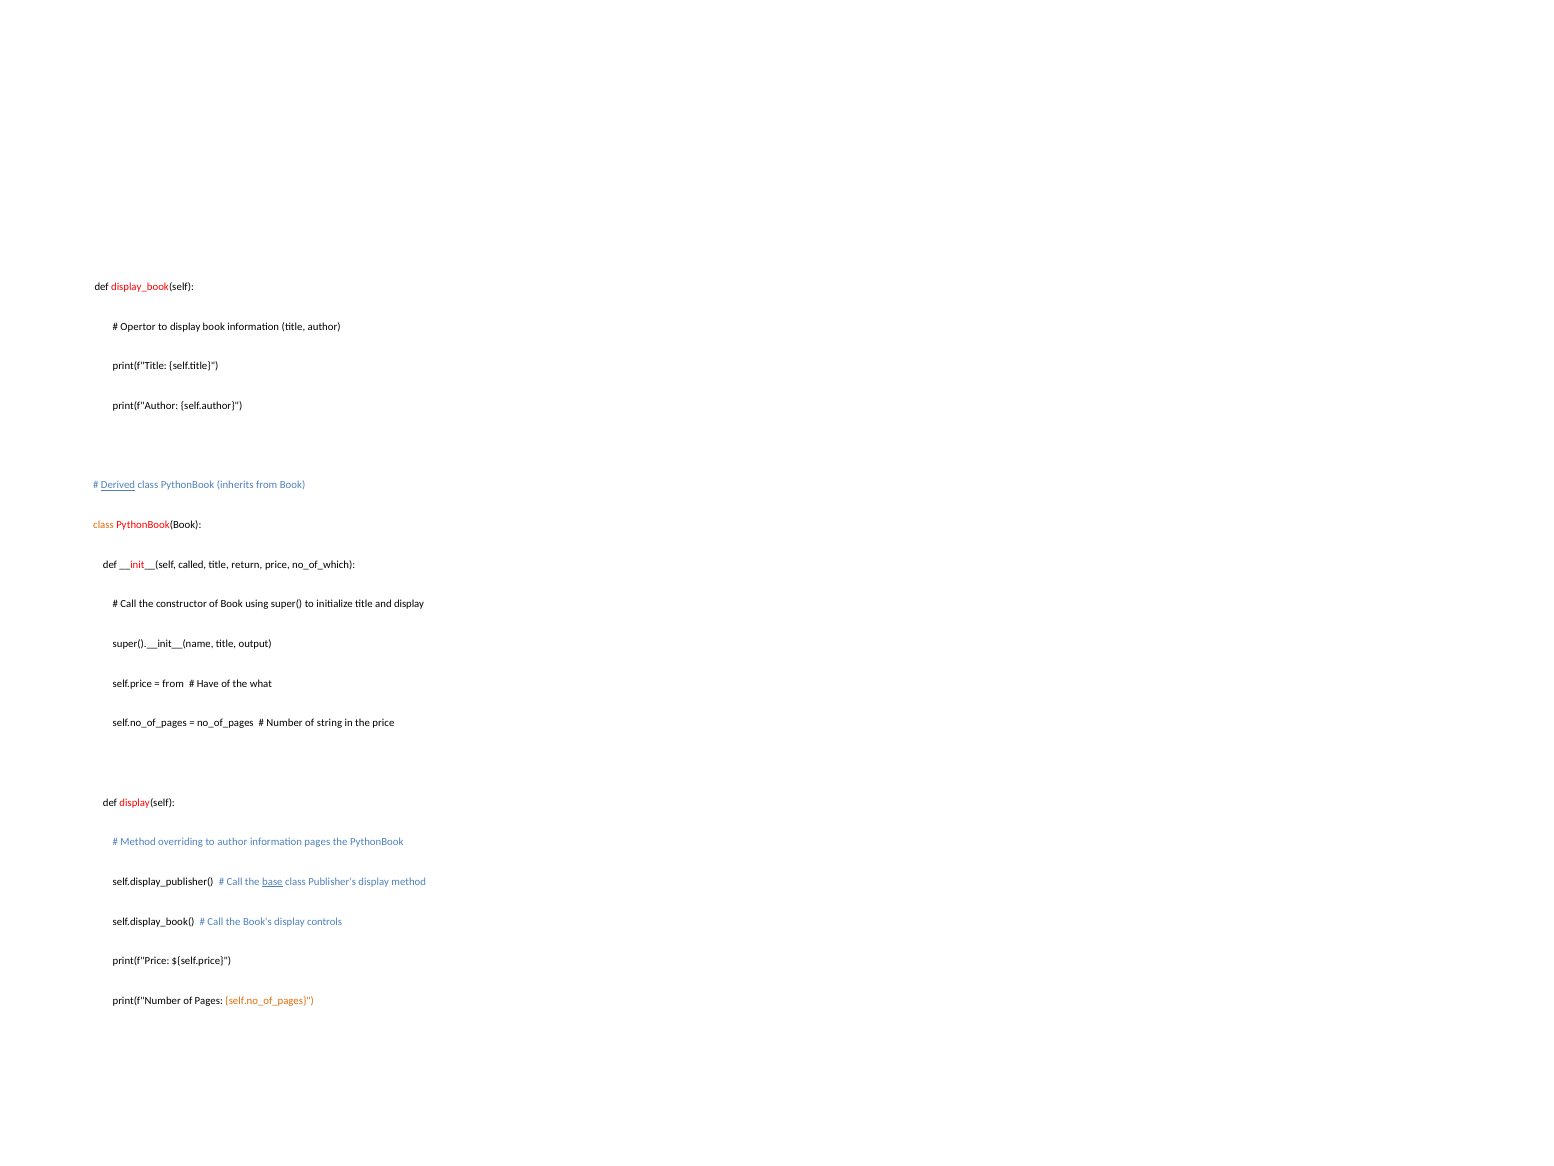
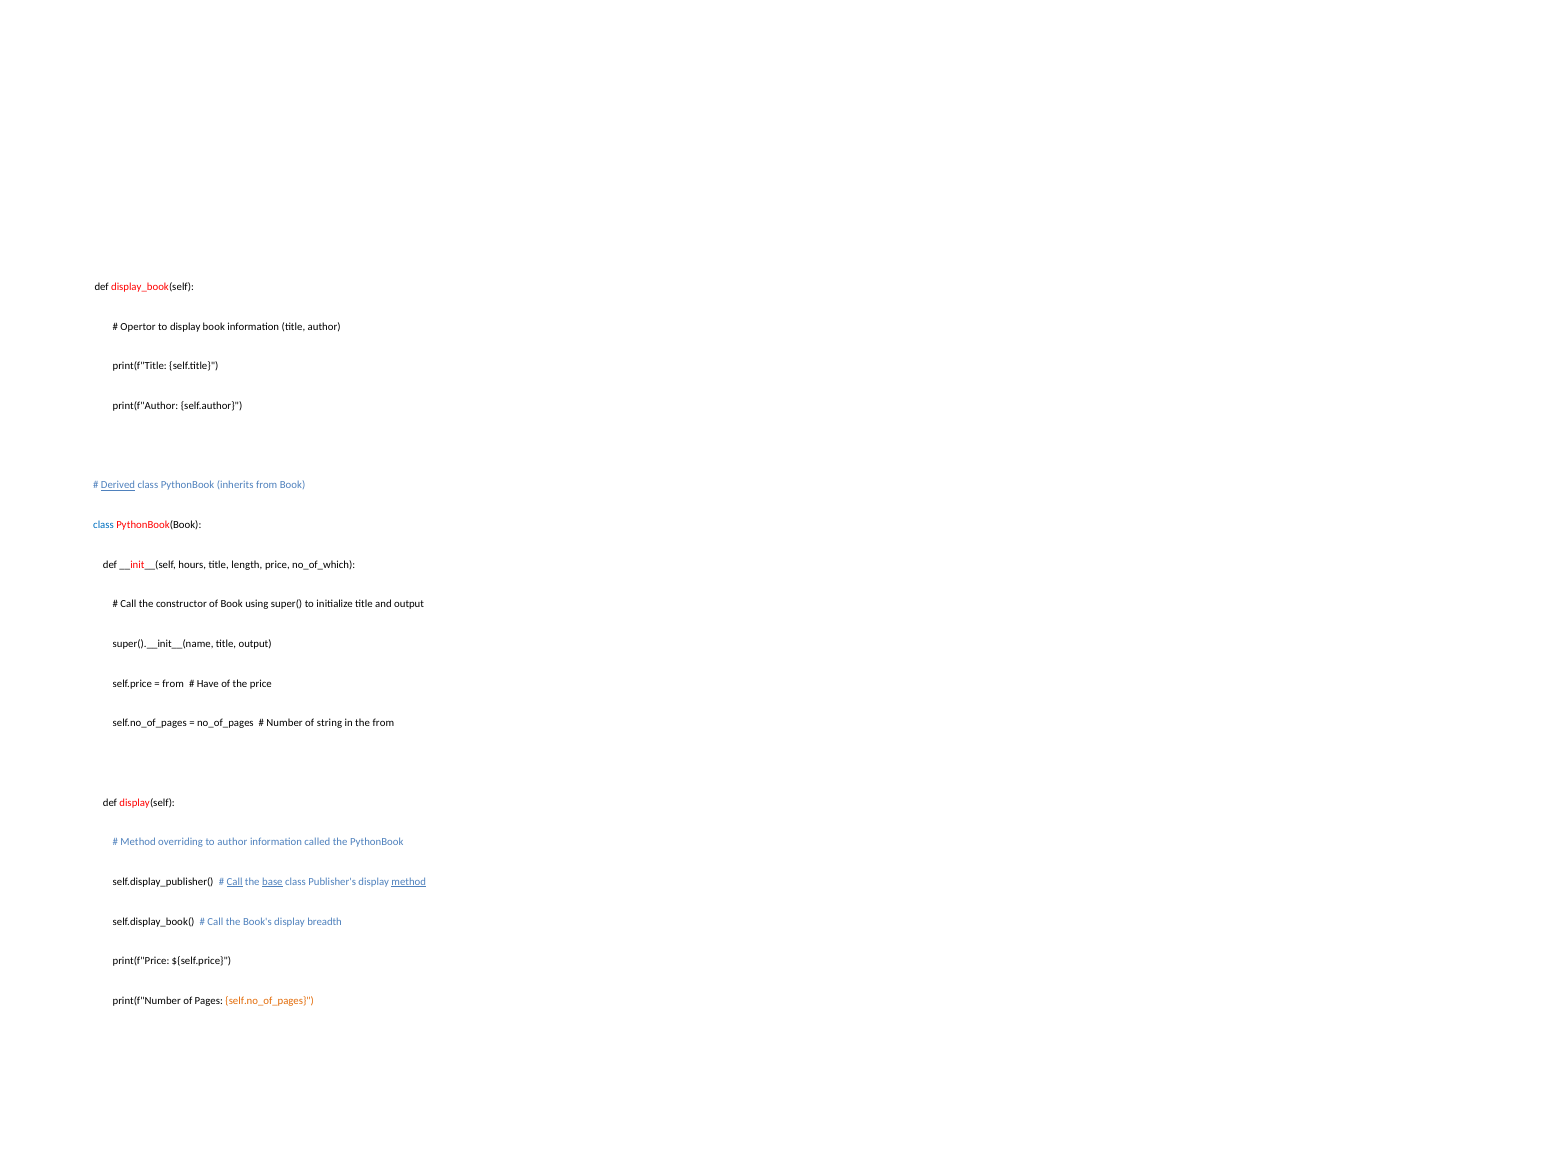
class colour: orange -> blue (103, 525)
called: called -> hours (192, 564)
return: return -> length (247, 564)
and display: display -> output (409, 604)
the what: what -> price (261, 683)
the price: price -> from (383, 723)
information pages: pages -> called (317, 842)
Call underline: none -> present (235, 882)
method underline: none -> present (409, 882)
controls: controls -> breadth (325, 921)
